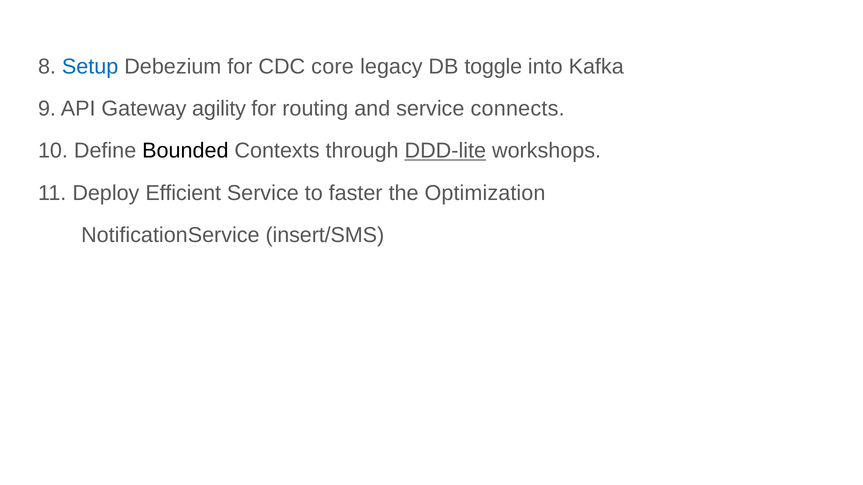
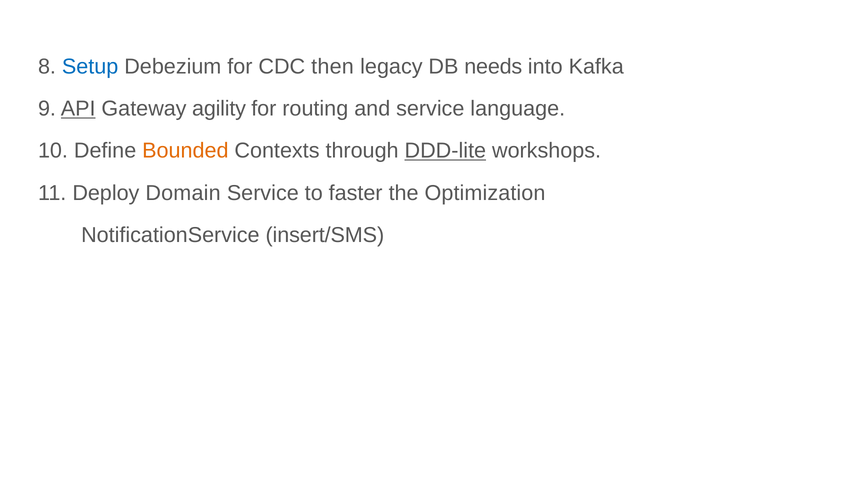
core: core -> then (333, 67)
toggle: toggle -> needs (493, 67)
API underline: none -> present (78, 109)
connects: connects -> language (518, 109)
Bounded colour: black -> orange (185, 151)
Efficient: Efficient -> Domain (183, 193)
